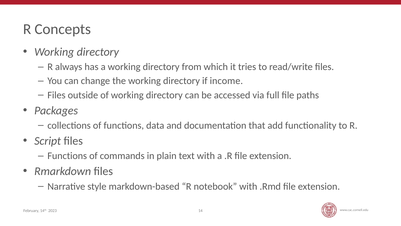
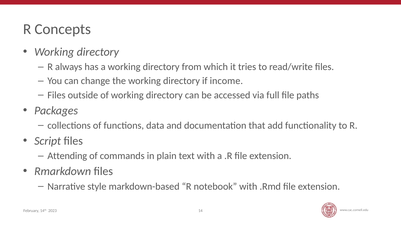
Functions: Functions -> Attending (67, 156)
